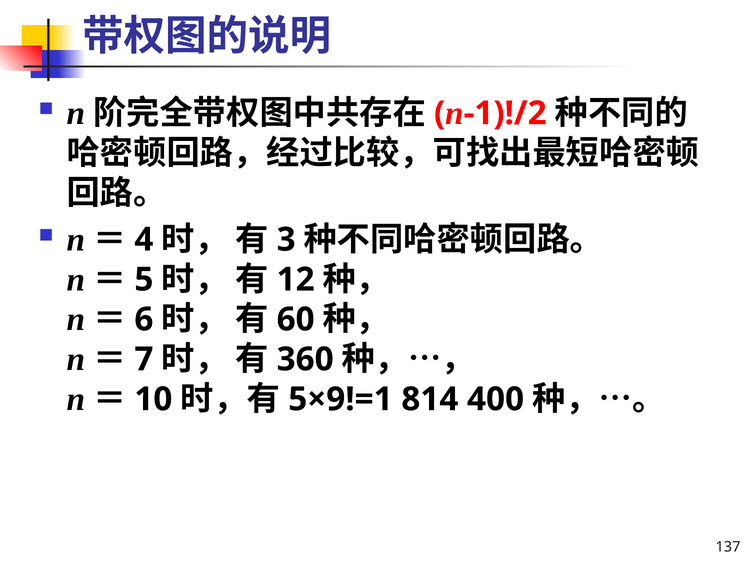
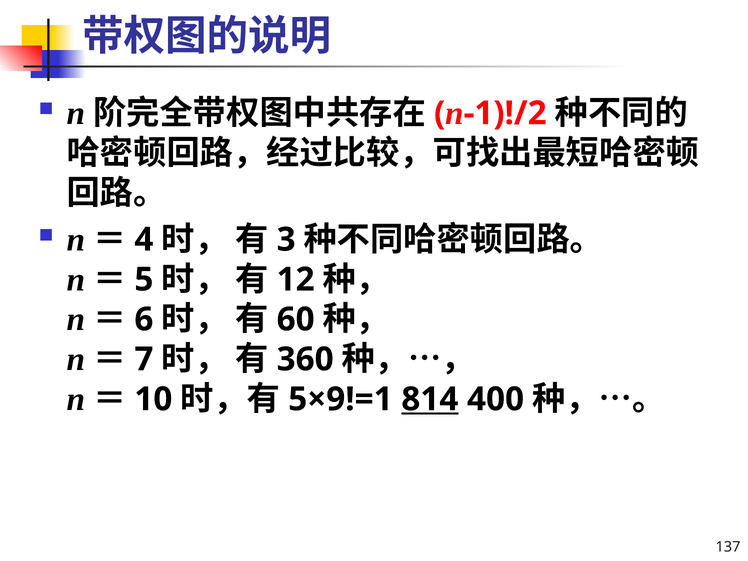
814 underline: none -> present (430, 399)
